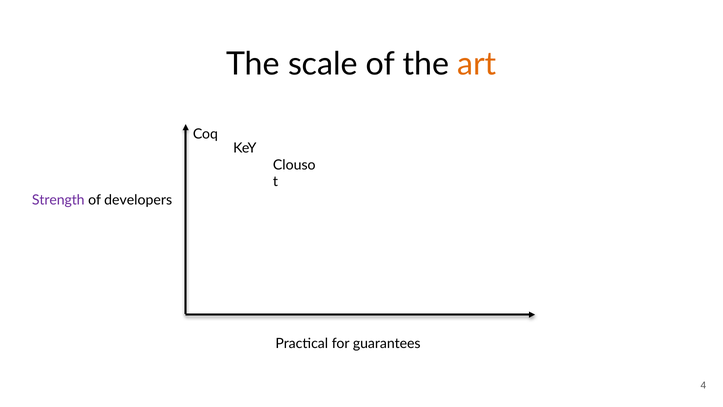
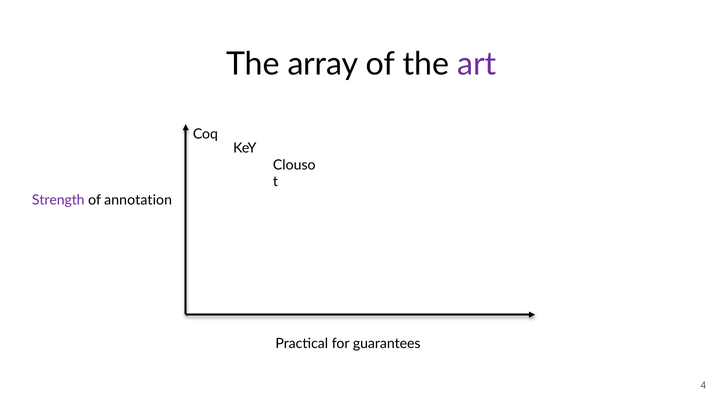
scale: scale -> array (323, 64)
art colour: orange -> purple (477, 64)
developers: developers -> annotation (138, 200)
